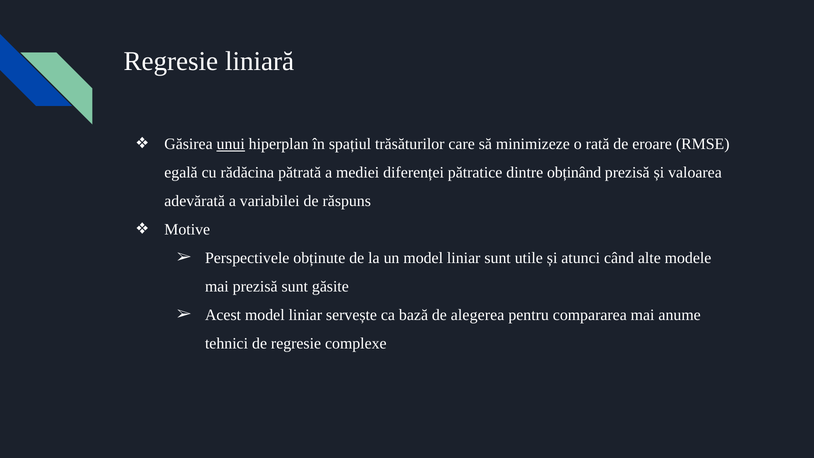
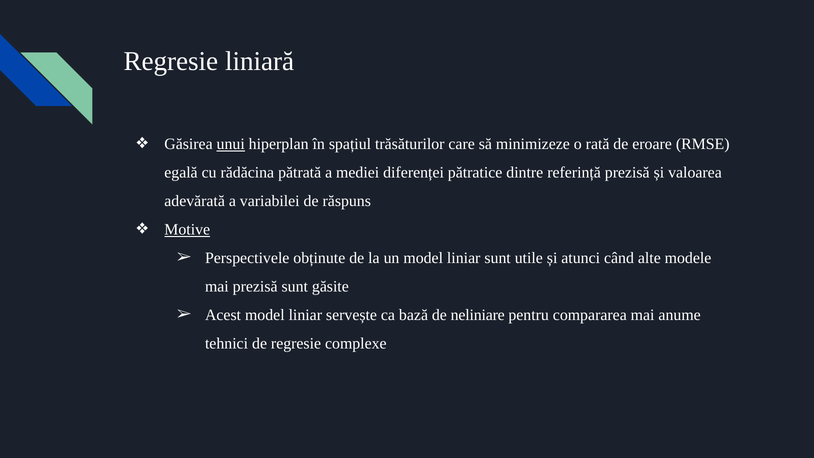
obținând: obținând -> referință (574, 173)
Motive underline: none -> present (187, 230)
alegerea: alegerea -> neliniare (478, 315)
